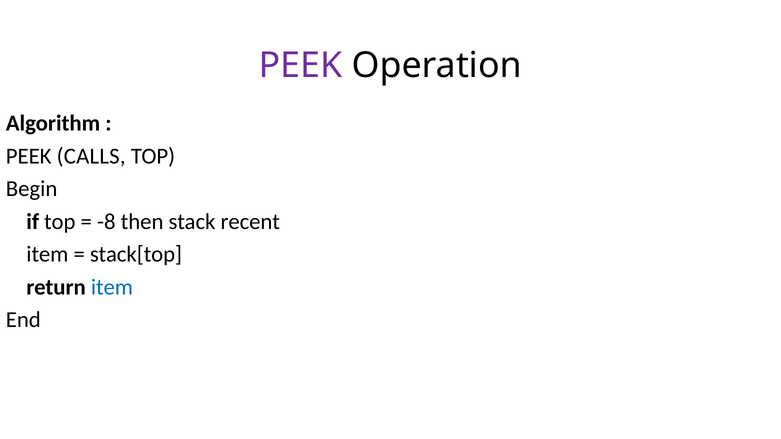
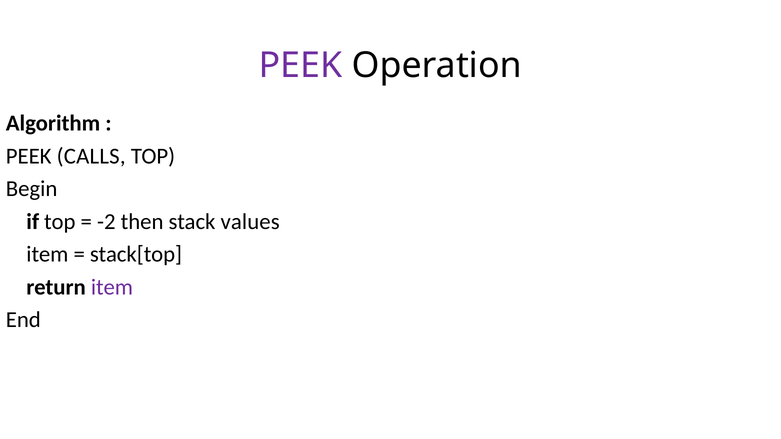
-8: -8 -> -2 (106, 222)
recent: recent -> values (250, 222)
item colour: blue -> purple (112, 287)
